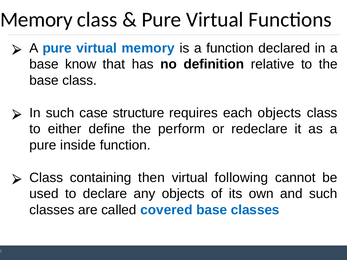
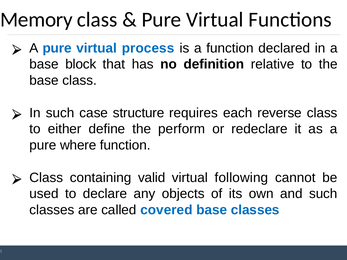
virtual memory: memory -> process (148, 48)
know: know -> block (81, 64)
each objects: objects -> reverse (280, 113)
inside: inside -> where (78, 145)
then: then -> valid (152, 178)
